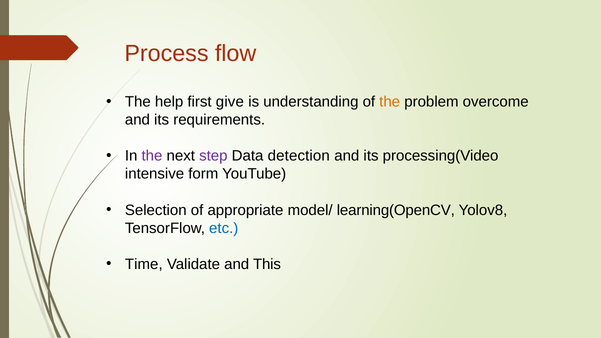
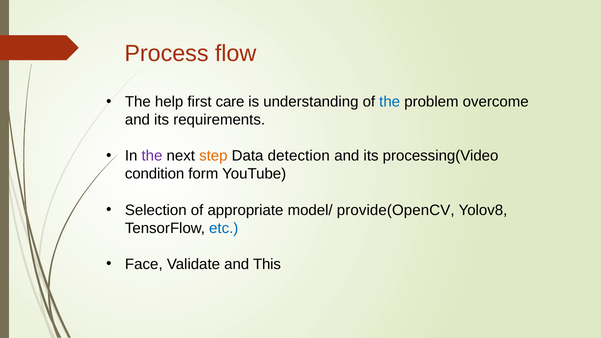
give: give -> care (230, 102)
the colour: orange -> blue (390, 102)
step colour: purple -> orange (213, 156)
intensive: intensive -> condition (155, 174)
learning(OpenCV: learning(OpenCV -> provide(OpenCV (396, 210)
Time: Time -> Face (144, 264)
